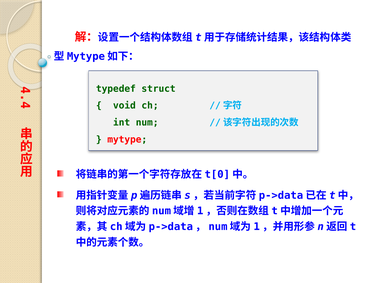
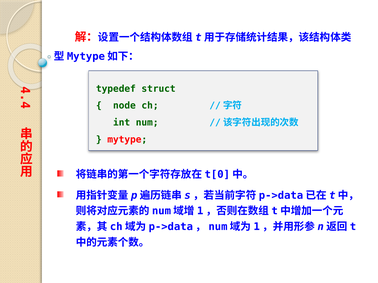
void: void -> node (124, 106)
